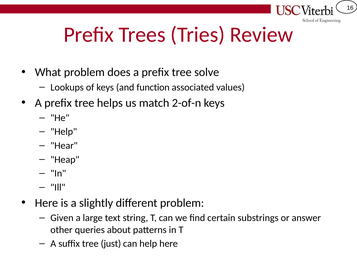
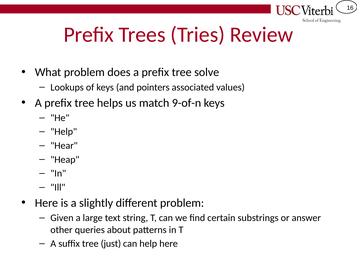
function: function -> pointers (153, 87)
2-of-n: 2-of-n -> 9-of-n (187, 103)
